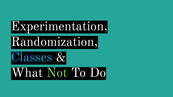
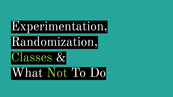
Classes colour: light blue -> light green (32, 57)
